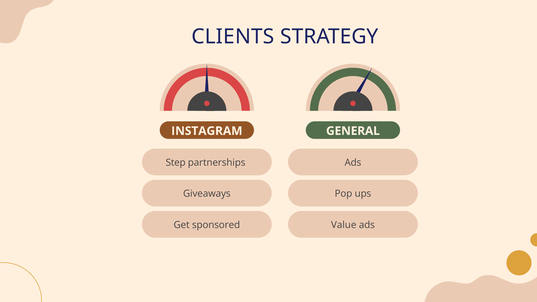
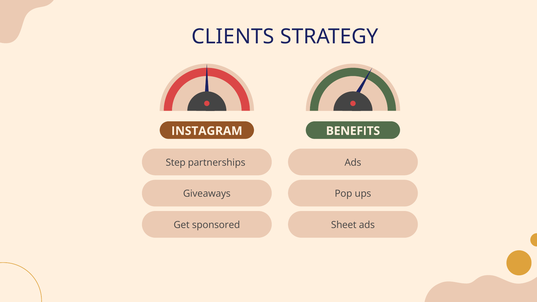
GENERAL: GENERAL -> BENEFITS (353, 131)
Value: Value -> Sheet (344, 225)
